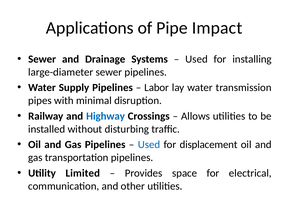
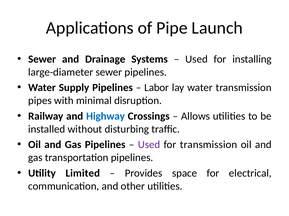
Impact: Impact -> Launch (217, 28)
Used colour: blue -> purple (149, 145)
for displacement: displacement -> transmission (209, 145)
